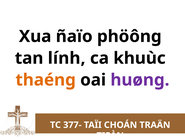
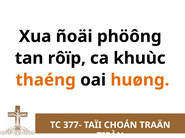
ñaïo: ñaïo -> ñoäi (74, 37)
lính: lính -> rôïp (67, 59)
huøng colour: purple -> orange (140, 80)
